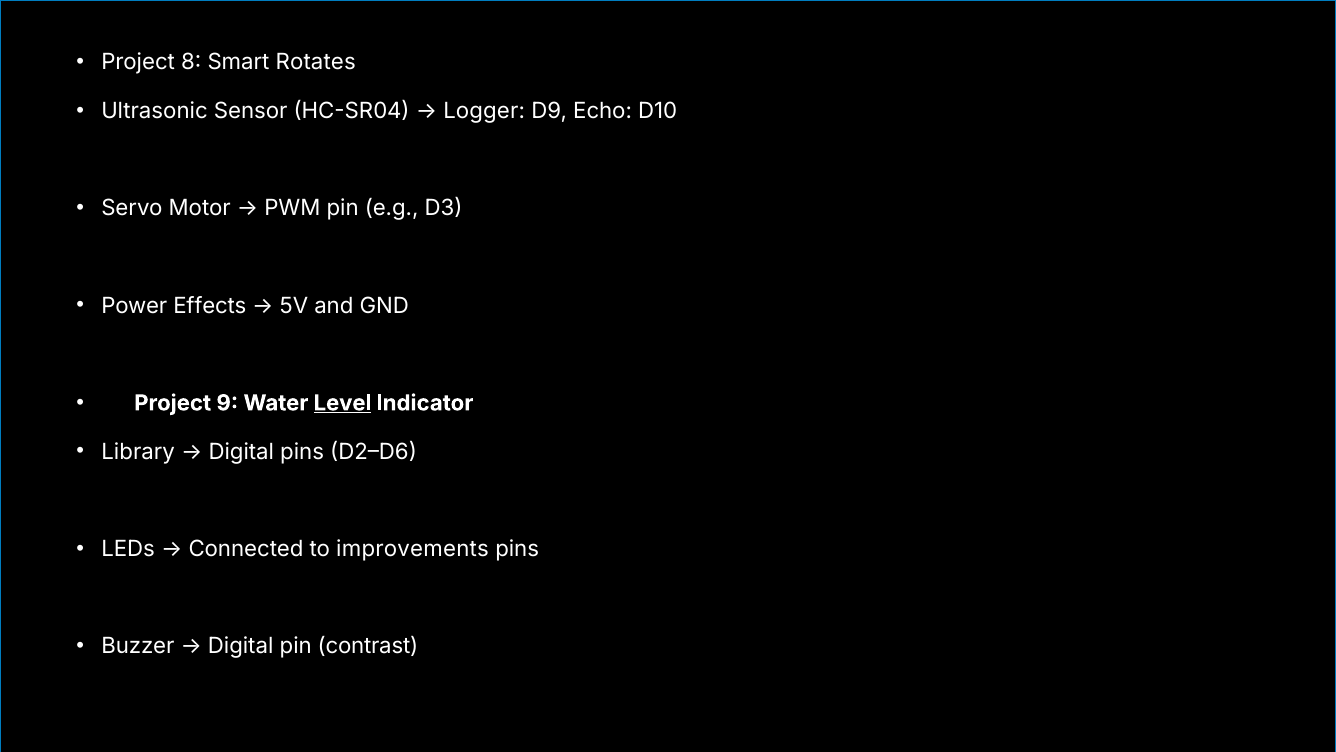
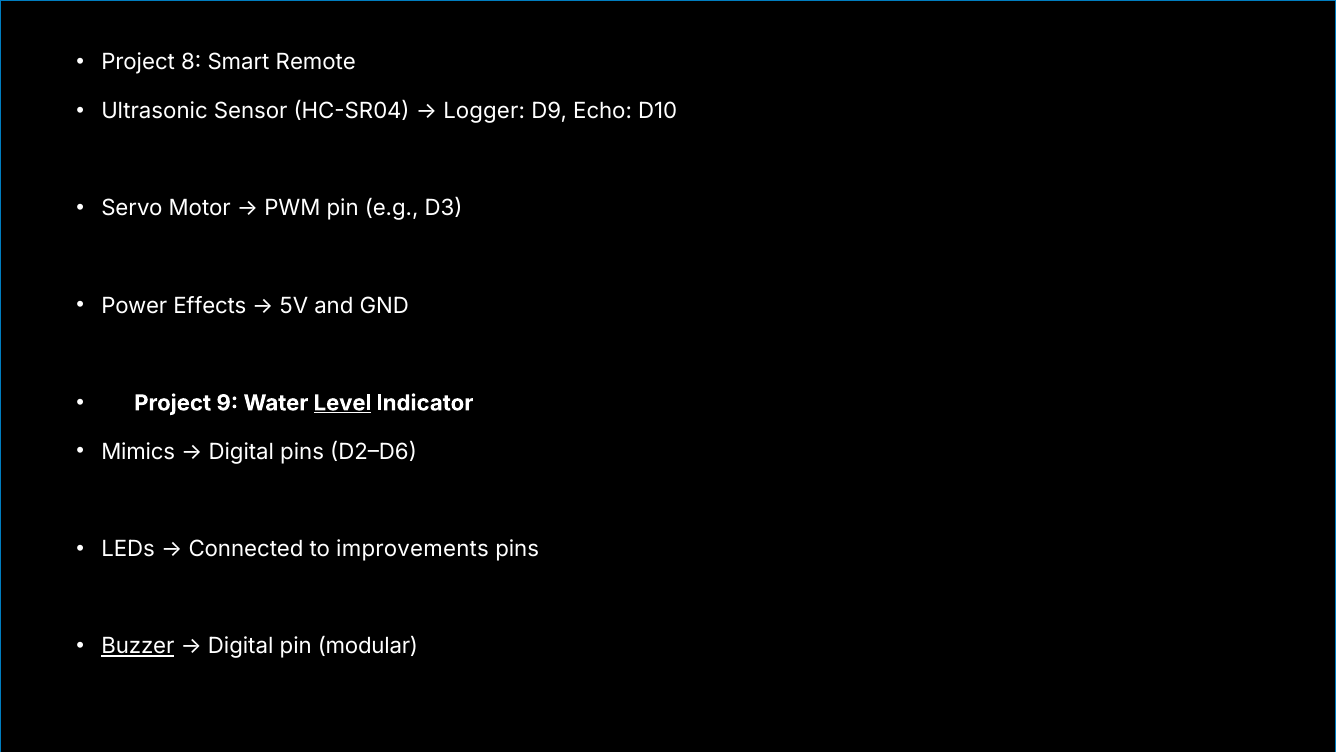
Rotates: Rotates -> Remote (316, 62)
Library: Library -> Mimics (138, 451)
Buzzer underline: none -> present (138, 646)
contrast: contrast -> modular (368, 646)
